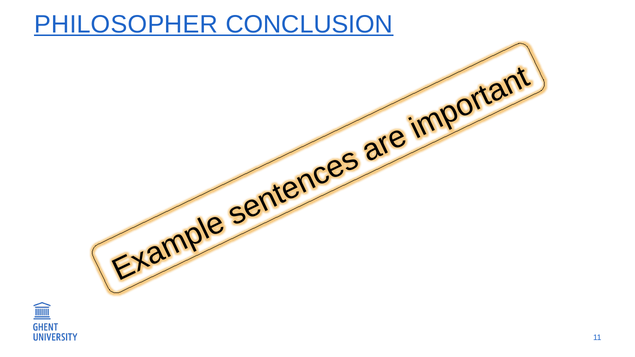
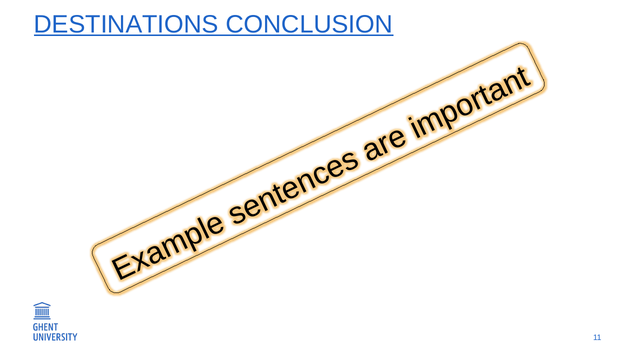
PHILOSOPHER: PHILOSOPHER -> DESTINATIONS (126, 24)
